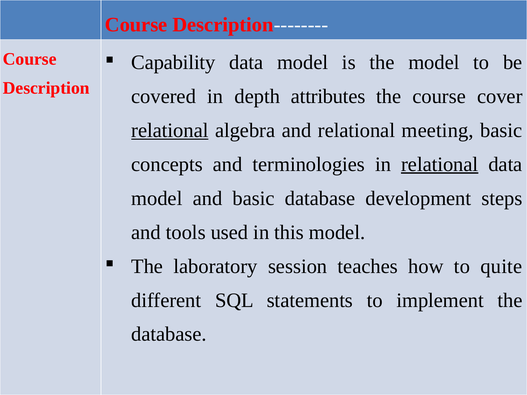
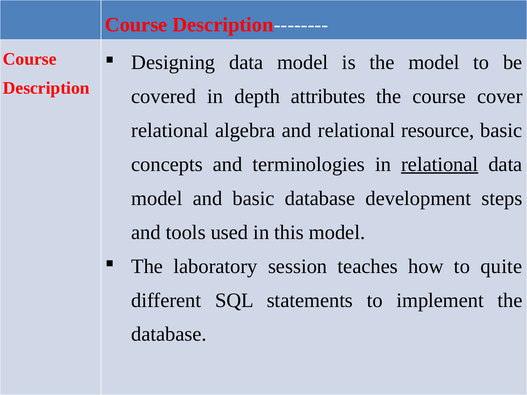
Capability: Capability -> Designing (173, 62)
relational underline: present -> none (170, 130)
meeting: meeting -> resource (438, 130)
